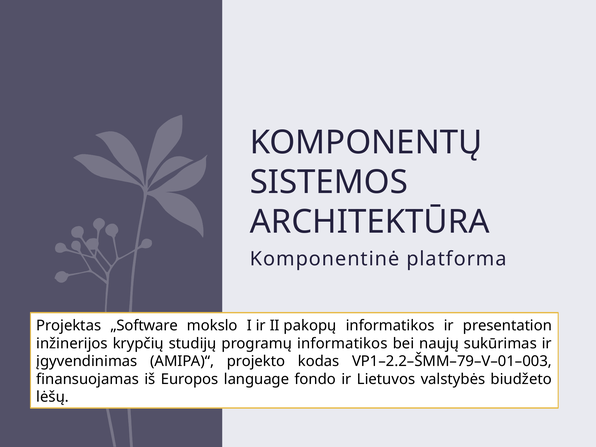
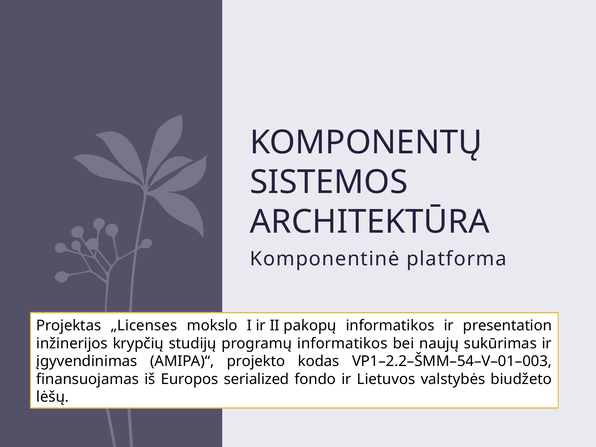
„Software: „Software -> „Licenses (144, 326)
VP1–2.2–ŠMM–79–V–01–003: VP1–2.2–ŠMM–79–V–01–003 -> VP1–2.2–ŠMM–54–V–01–003 (452, 361)
language: language -> serialized (257, 379)
